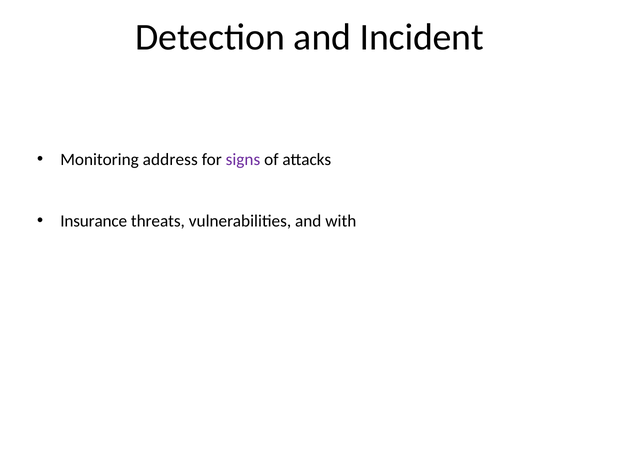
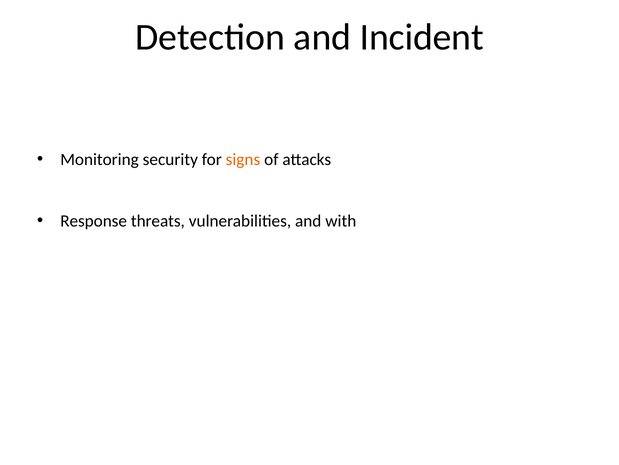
address: address -> security (170, 159)
signs colour: purple -> orange (243, 159)
Insurance: Insurance -> Response (94, 221)
